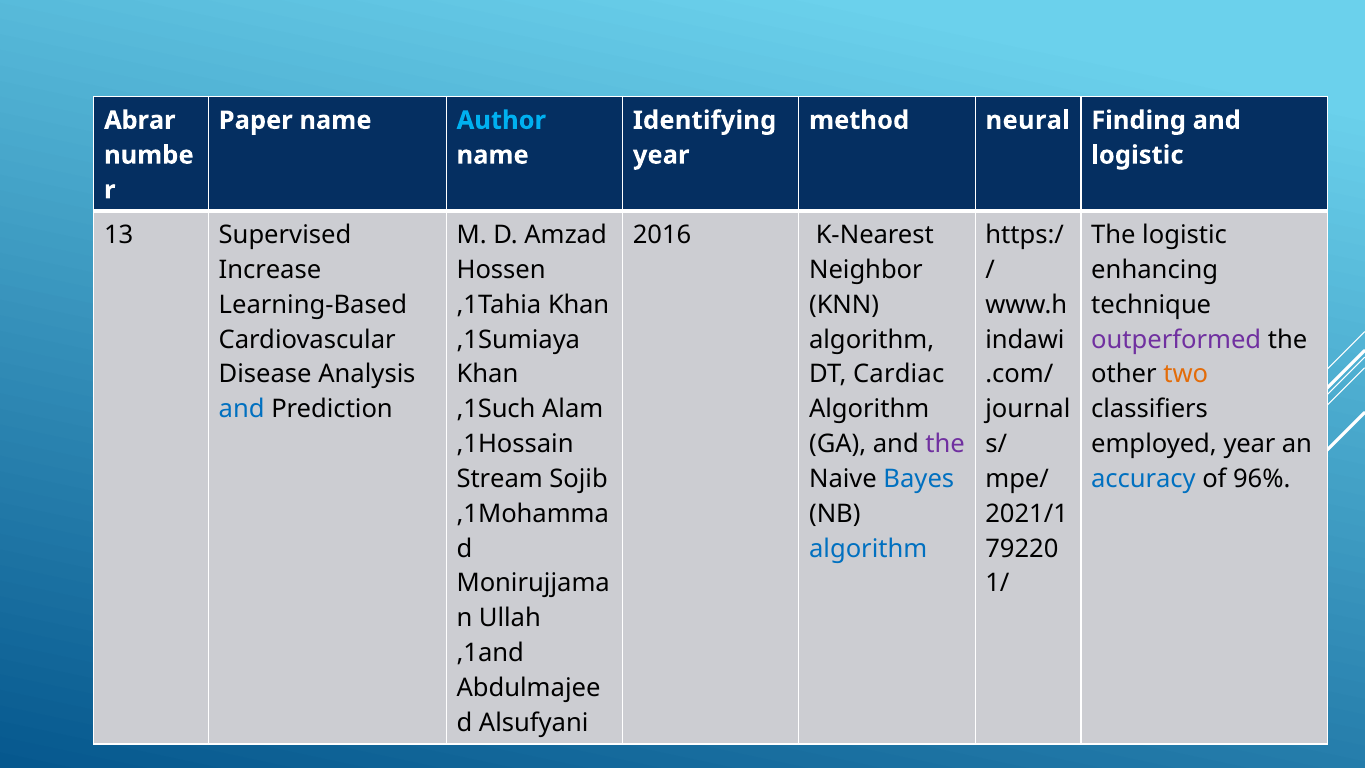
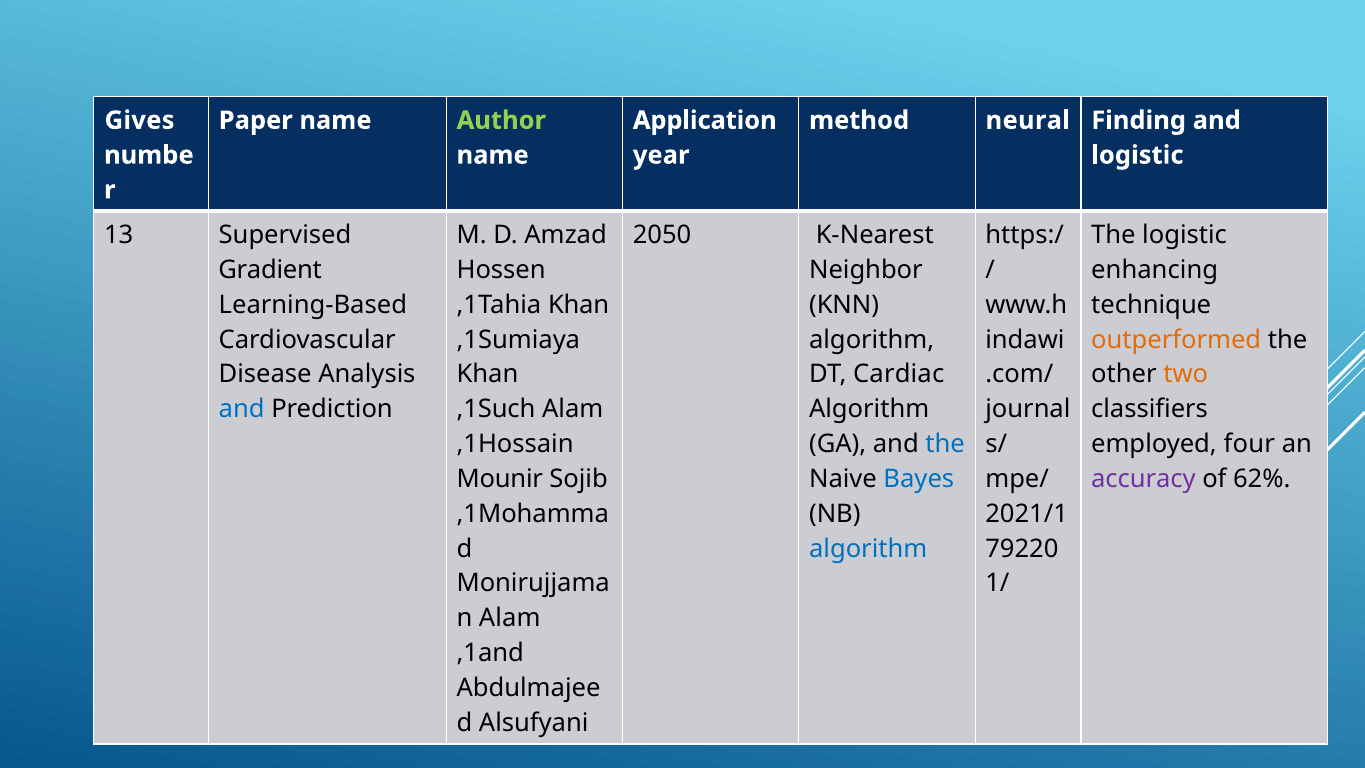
Abrar: Abrar -> Gives (140, 120)
Author colour: light blue -> light green (501, 120)
Identifying: Identifying -> Application (705, 120)
2016: 2016 -> 2050 (662, 235)
Increase: Increase -> Gradient (270, 270)
outperformed colour: purple -> orange (1176, 340)
the colour: purple -> blue (945, 444)
employed year: year -> four (1249, 444)
Stream: Stream -> Mounir (500, 479)
accuracy colour: blue -> purple (1143, 479)
96%: 96% -> 62% (1262, 479)
Ullah: Ullah -> Alam (510, 618)
